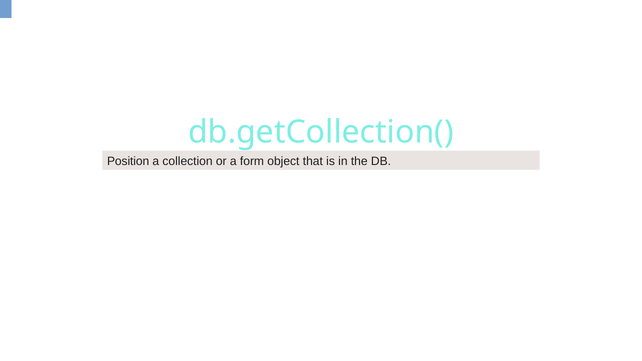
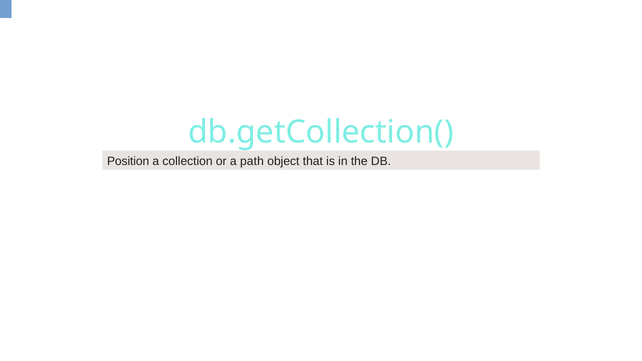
form: form -> path (252, 161)
